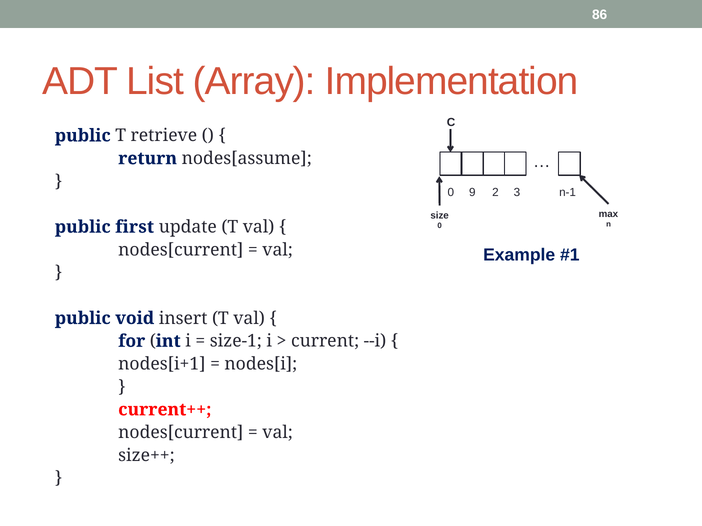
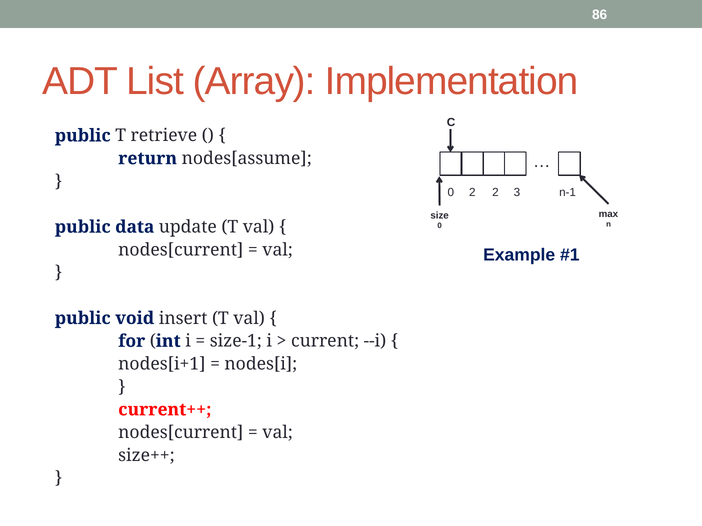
0 9: 9 -> 2 (472, 193)
first: first -> data (135, 227)
